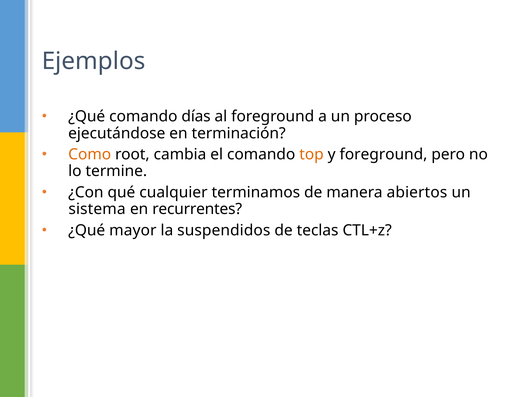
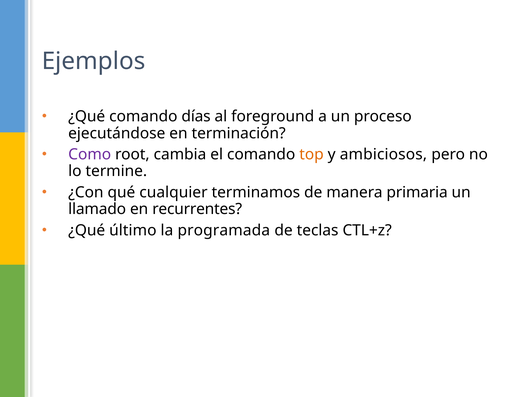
Como colour: orange -> purple (90, 155)
y foreground: foreground -> ambiciosos (383, 155)
abiertos: abiertos -> primaria (417, 193)
sistema: sistema -> llamado (97, 209)
mayor: mayor -> último (133, 231)
suspendidos: suspendidos -> programada (224, 231)
